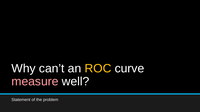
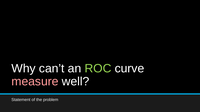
ROC colour: yellow -> light green (98, 69)
